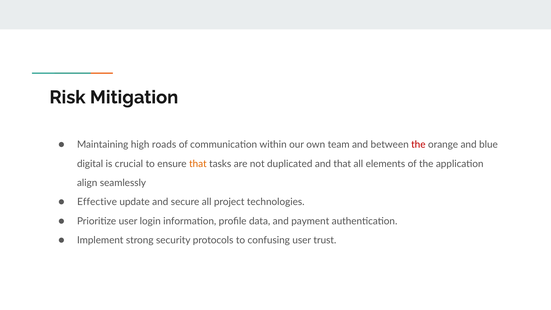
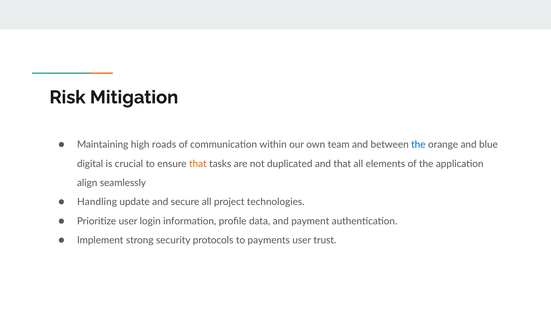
the colour: red -> blue (418, 145)
Effective: Effective -> Handling (97, 202)
confusing: confusing -> payments (269, 240)
